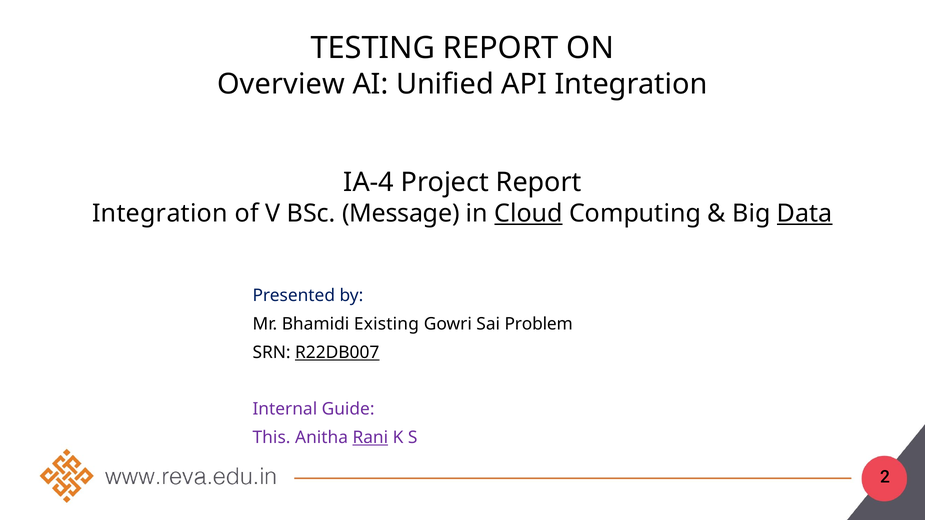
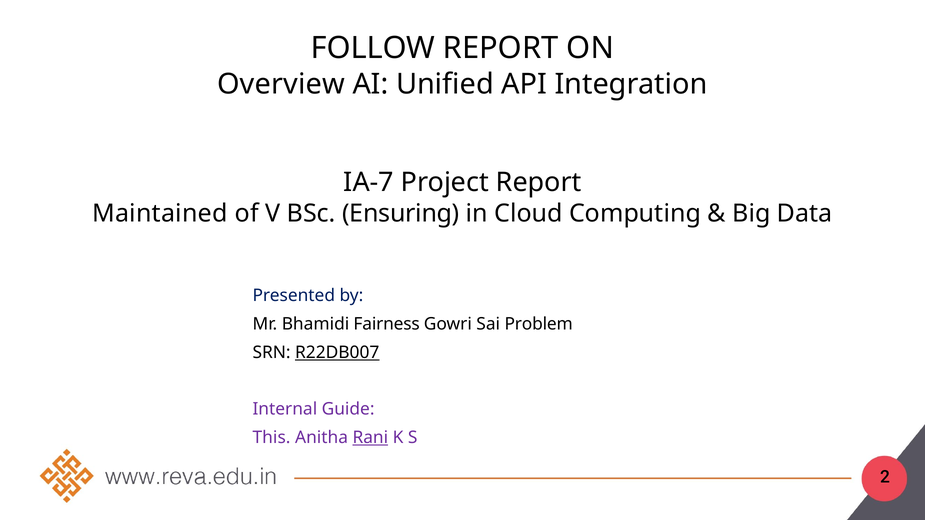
TESTING: TESTING -> FOLLOW (373, 48)
IA-4: IA-4 -> IA-7 (369, 183)
Integration: Integration -> Maintained (160, 214)
Message: Message -> Ensuring (401, 214)
Cloud underline: present -> none (528, 214)
Data underline: present -> none (805, 214)
Existing: Existing -> Fairness (387, 324)
